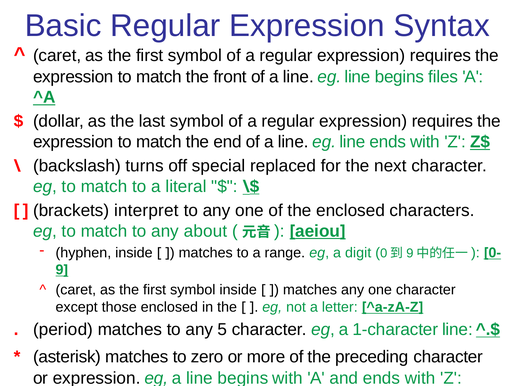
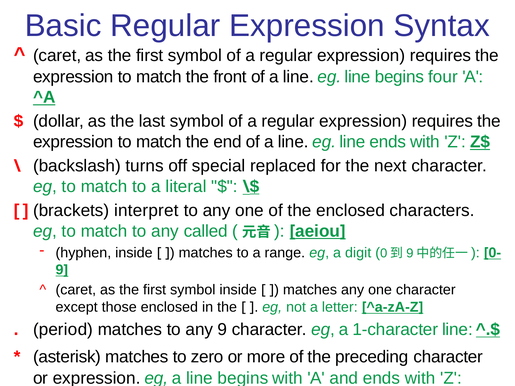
files: files -> four (443, 77)
about: about -> called (206, 231)
any 5: 5 -> 9 (222, 330)
